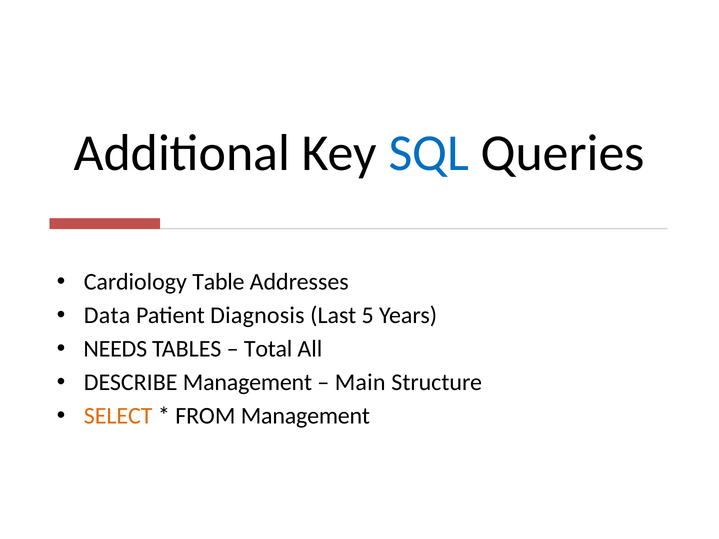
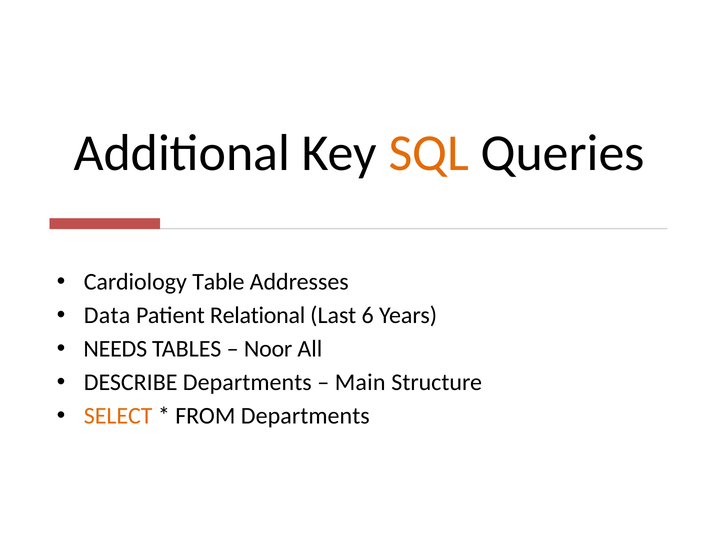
SQL colour: blue -> orange (429, 153)
Diagnosis: Diagnosis -> Relational (258, 316)
5: 5 -> 6 (368, 316)
Total: Total -> Noor (268, 349)
DESCRIBE Management: Management -> Departments (247, 383)
FROM Management: Management -> Departments (305, 416)
